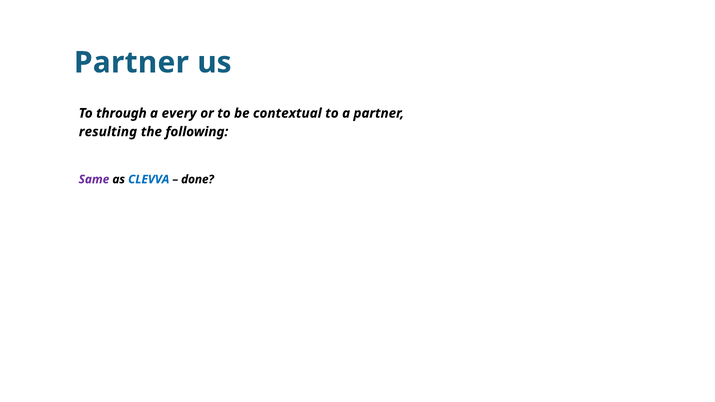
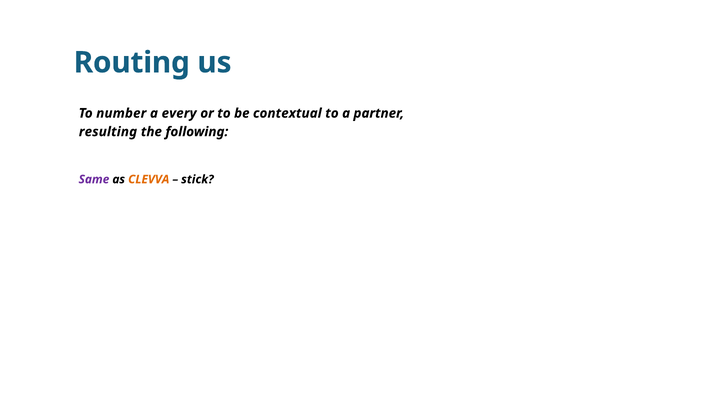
Partner: Partner -> Routing (132, 63)
through: through -> number (121, 113)
CLEVVA colour: blue -> orange (149, 179)
done: done -> stick (197, 179)
